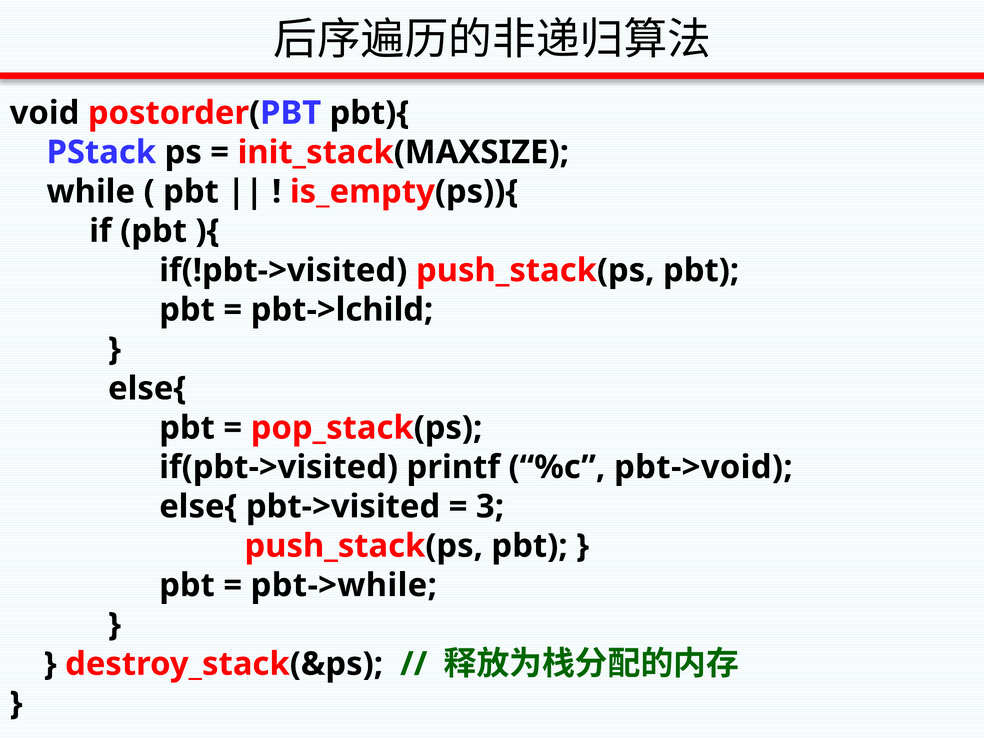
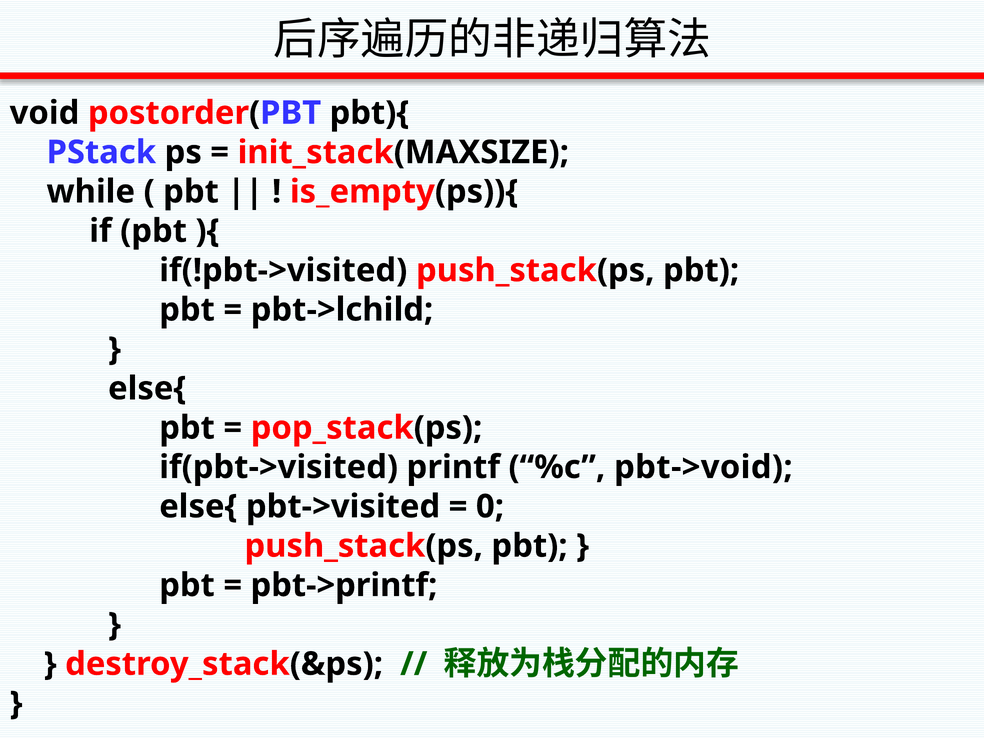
3: 3 -> 0 (490, 507)
pbt->while: pbt->while -> pbt->printf (344, 585)
